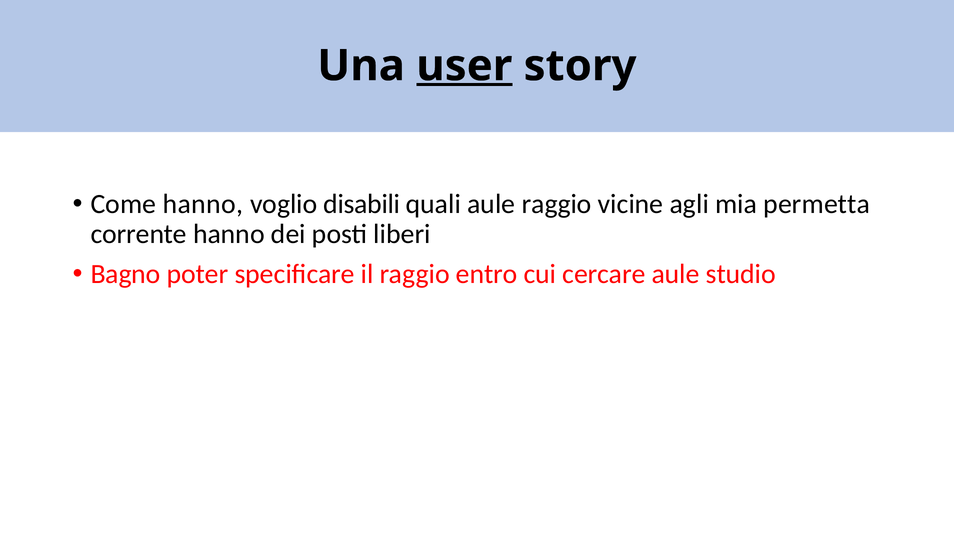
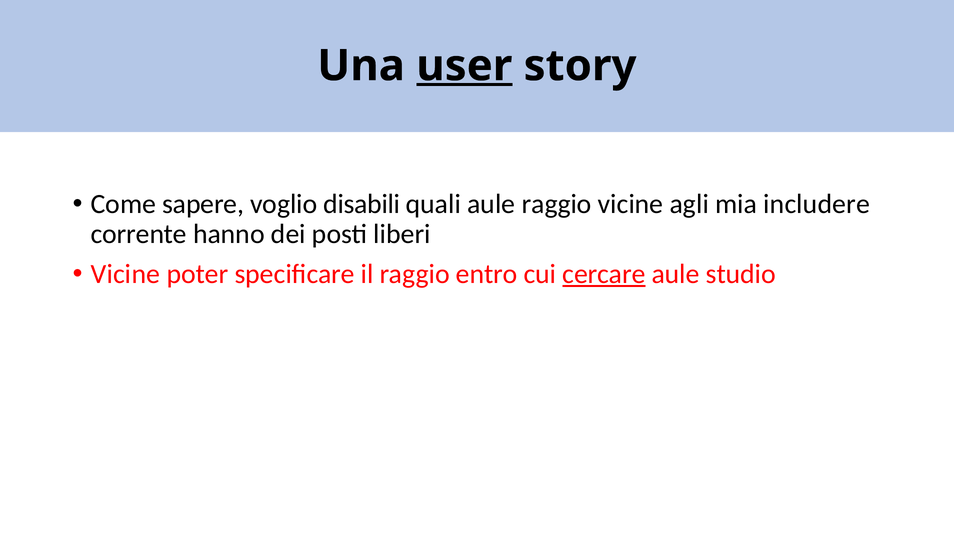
Come hanno: hanno -> sapere (203, 204)
permetta: permetta -> includere (817, 204)
Bagno: Bagno -> Vicine (125, 274)
cercare underline: none -> present (604, 274)
